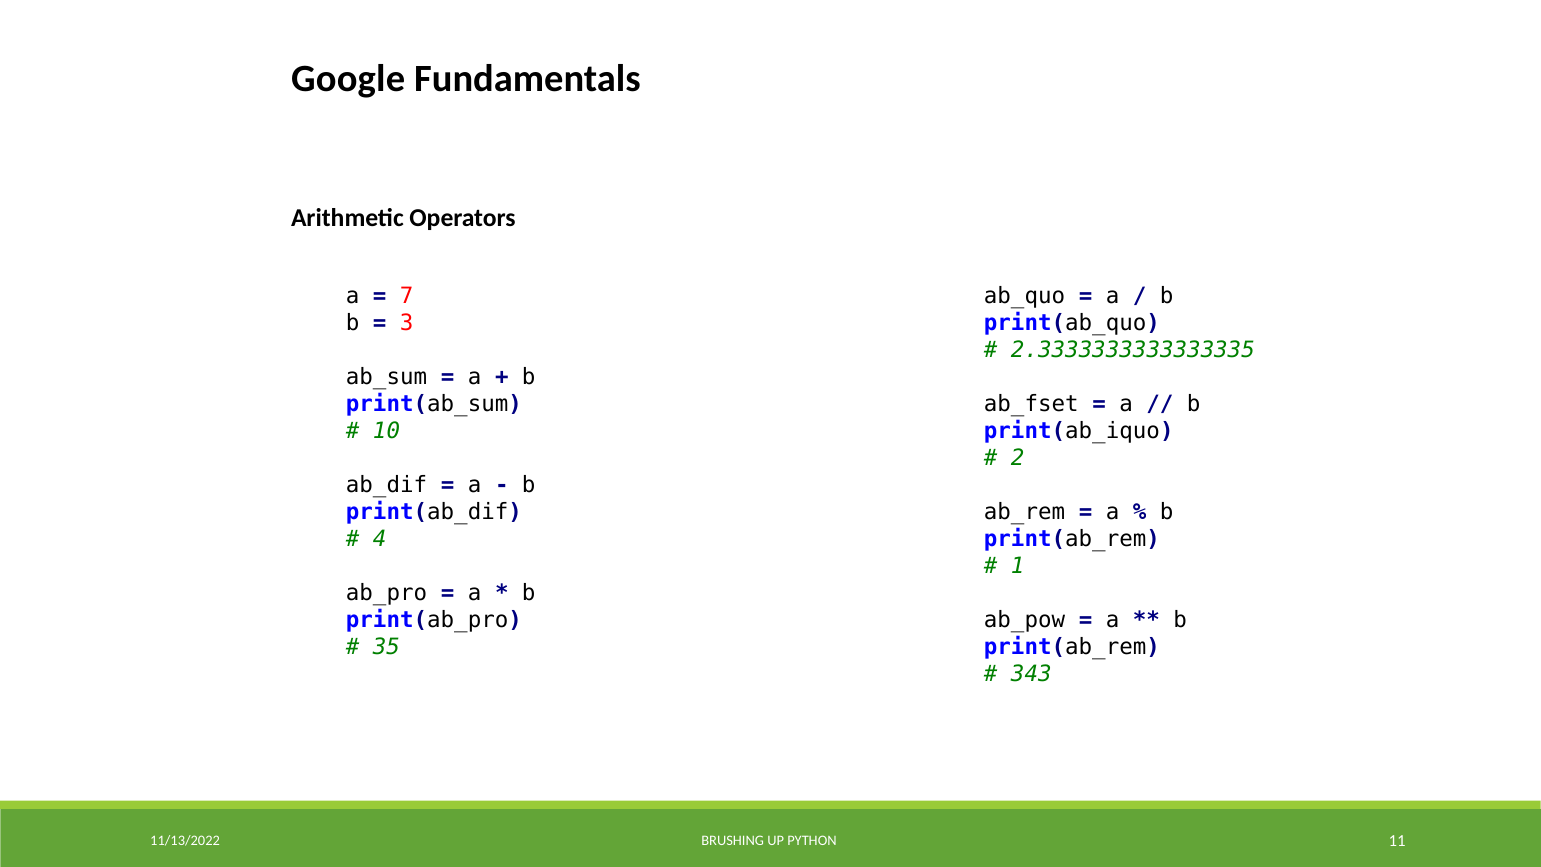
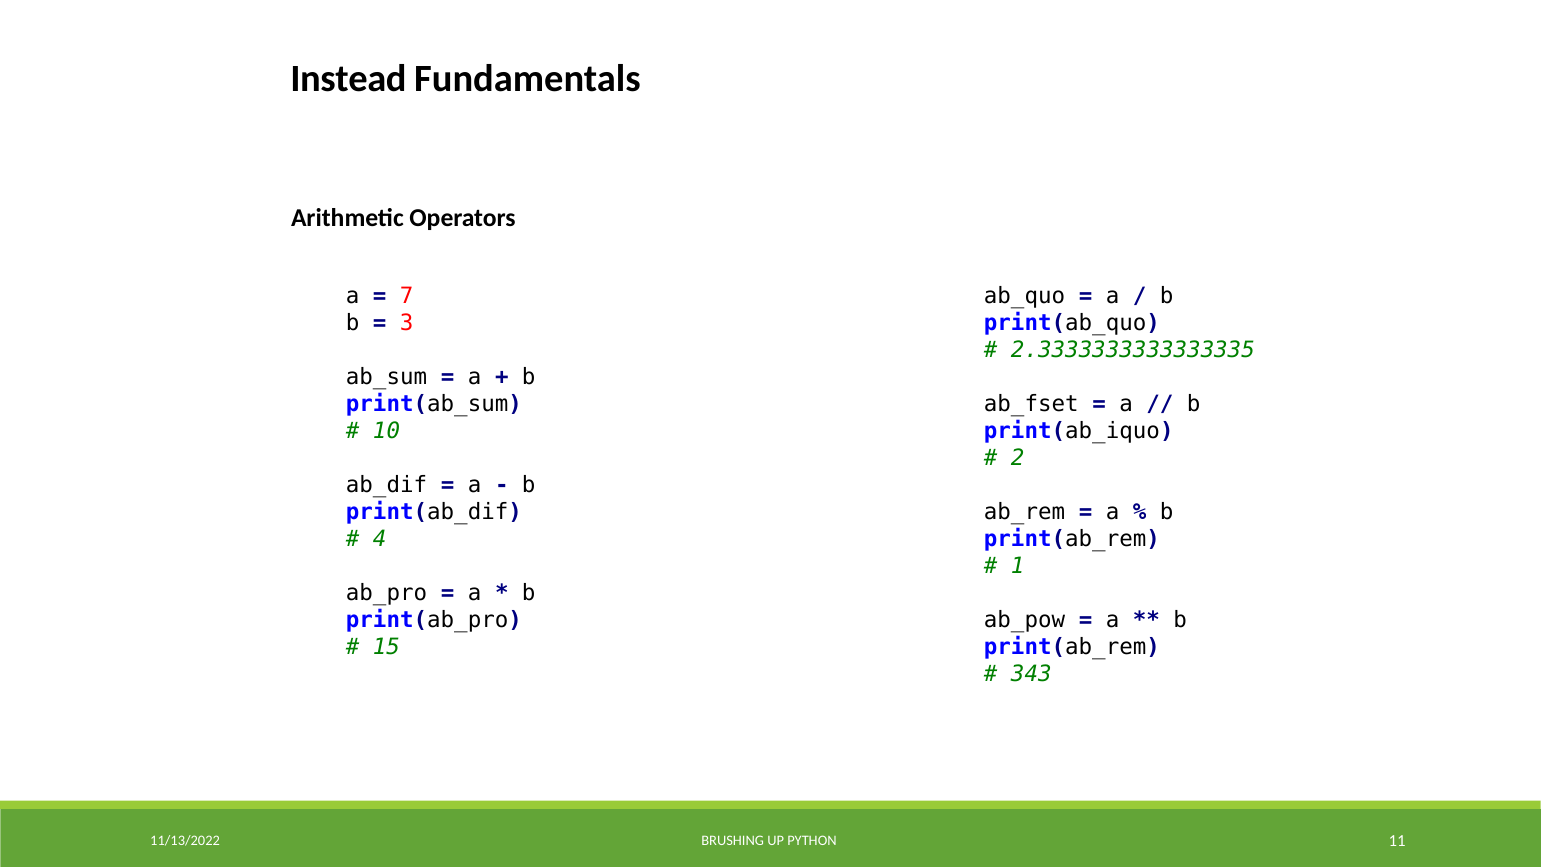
Google: Google -> Instead (348, 79)
35: 35 -> 15 (386, 647)
